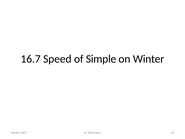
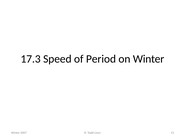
16.7: 16.7 -> 17.3 (31, 59)
Simple: Simple -> Period (101, 59)
